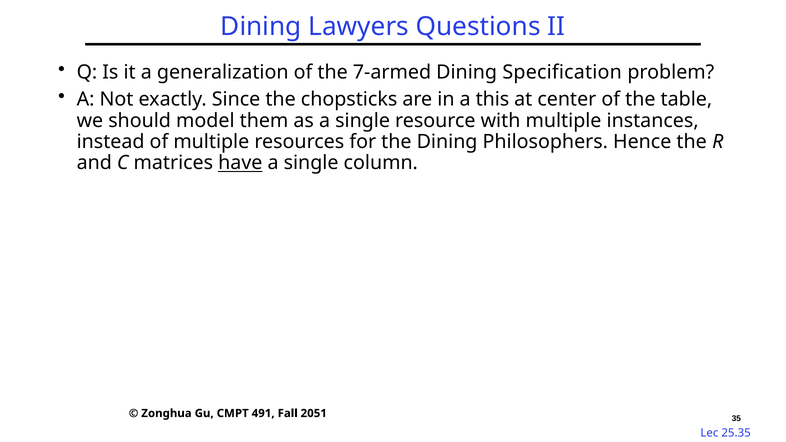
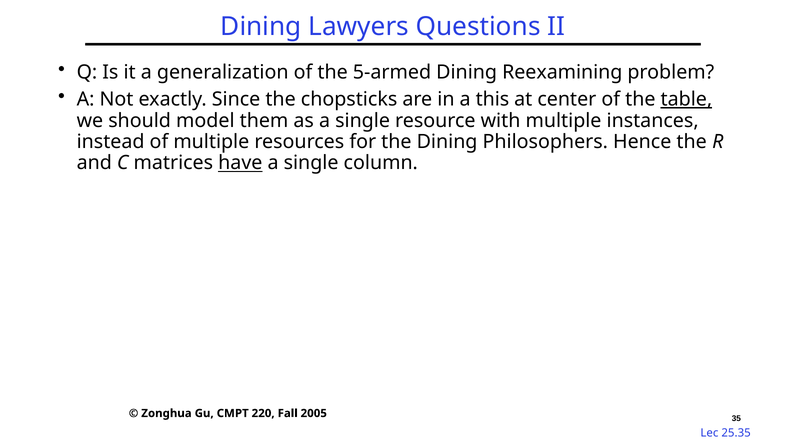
7-armed: 7-armed -> 5-armed (392, 72)
Specification: Specification -> Reexamining (562, 72)
table underline: none -> present (686, 99)
491: 491 -> 220 (263, 413)
2051: 2051 -> 2005 (314, 413)
